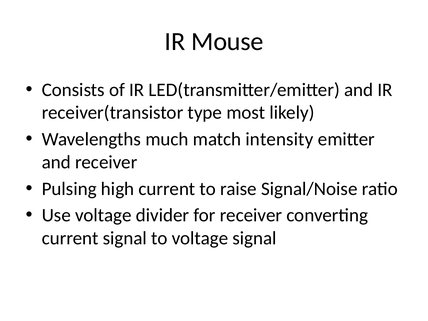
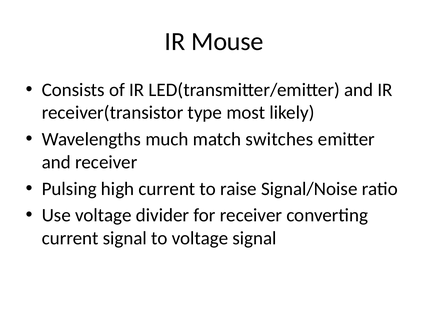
intensity: intensity -> switches (279, 139)
